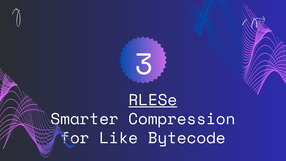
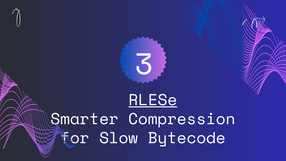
Like: Like -> Slow (119, 138)
